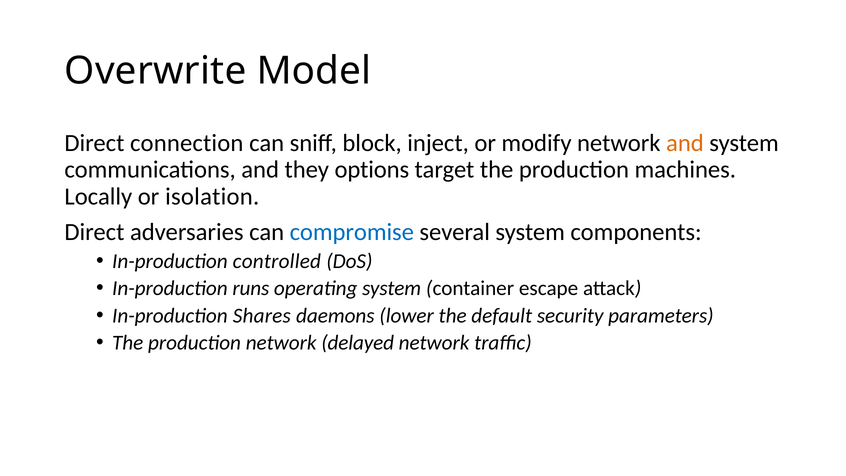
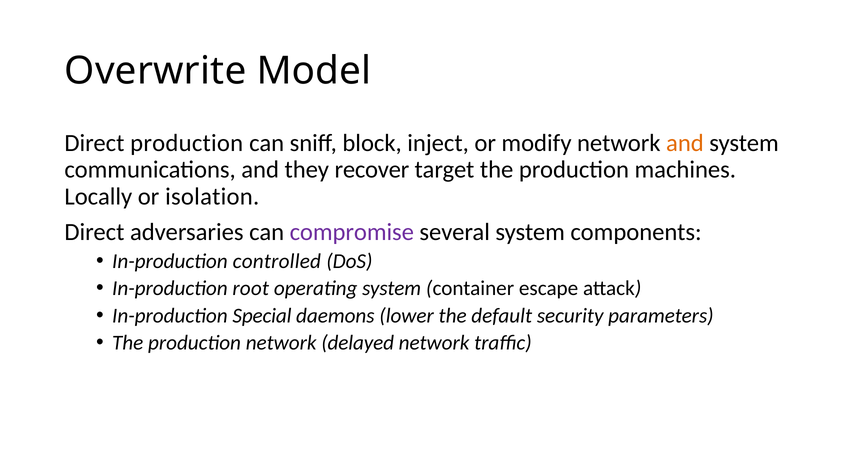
Direct connection: connection -> production (187, 143)
options: options -> recover (372, 170)
compromise colour: blue -> purple (352, 232)
runs: runs -> root (251, 288)
Shares: Shares -> Special (262, 315)
